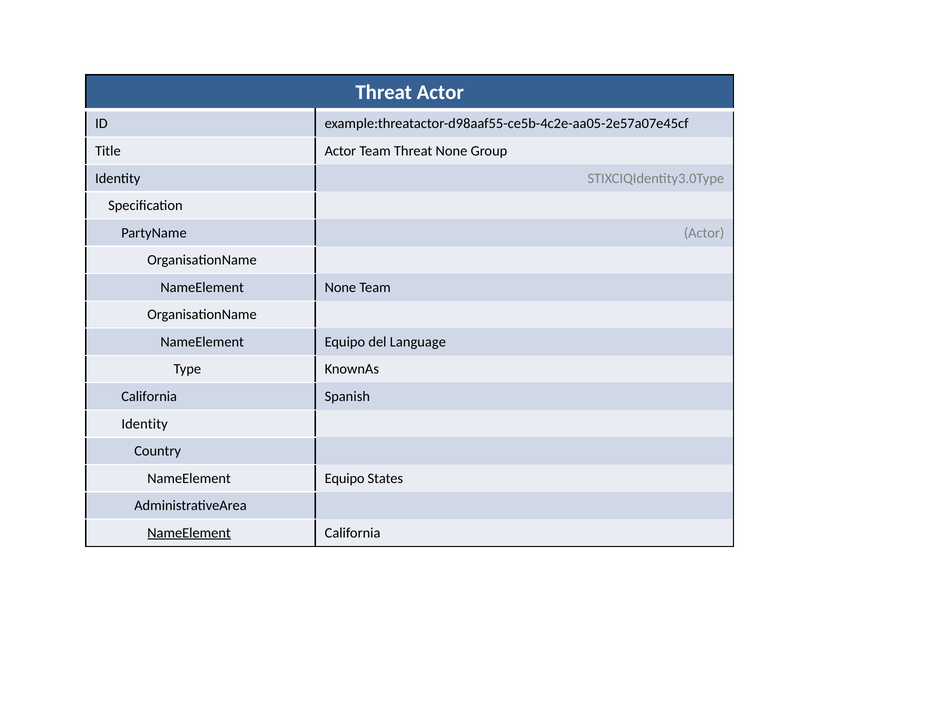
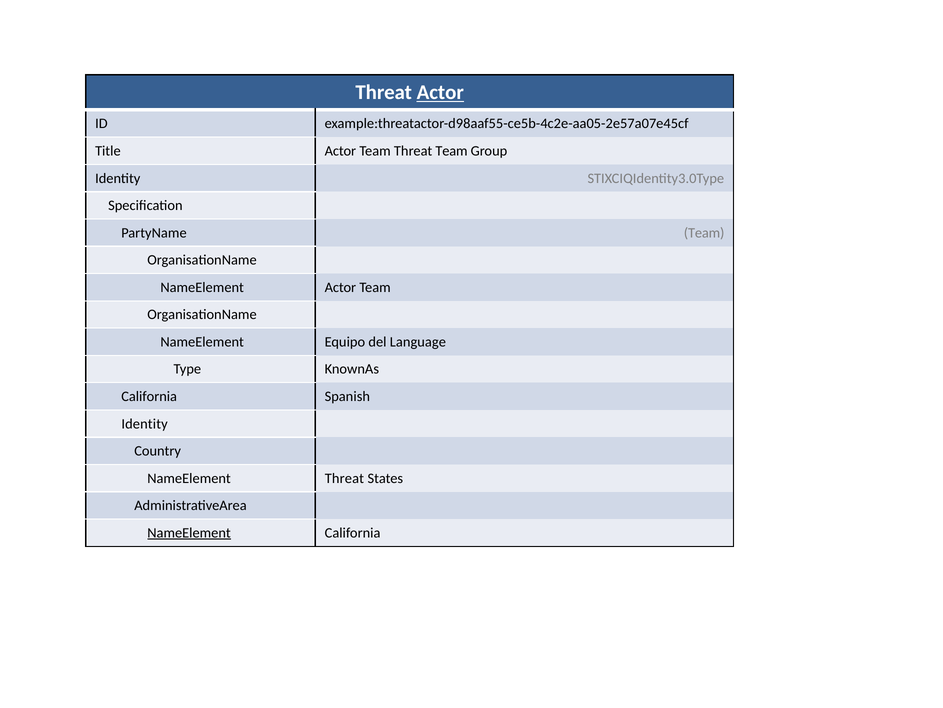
Actor underline: none -> present (440, 92)
Threat None: None -> Team (452, 151)
PartyName Actor: Actor -> Team (704, 233)
NameElement None: None -> Actor (340, 287)
Equipo: Equipo -> Threat (344, 478)
